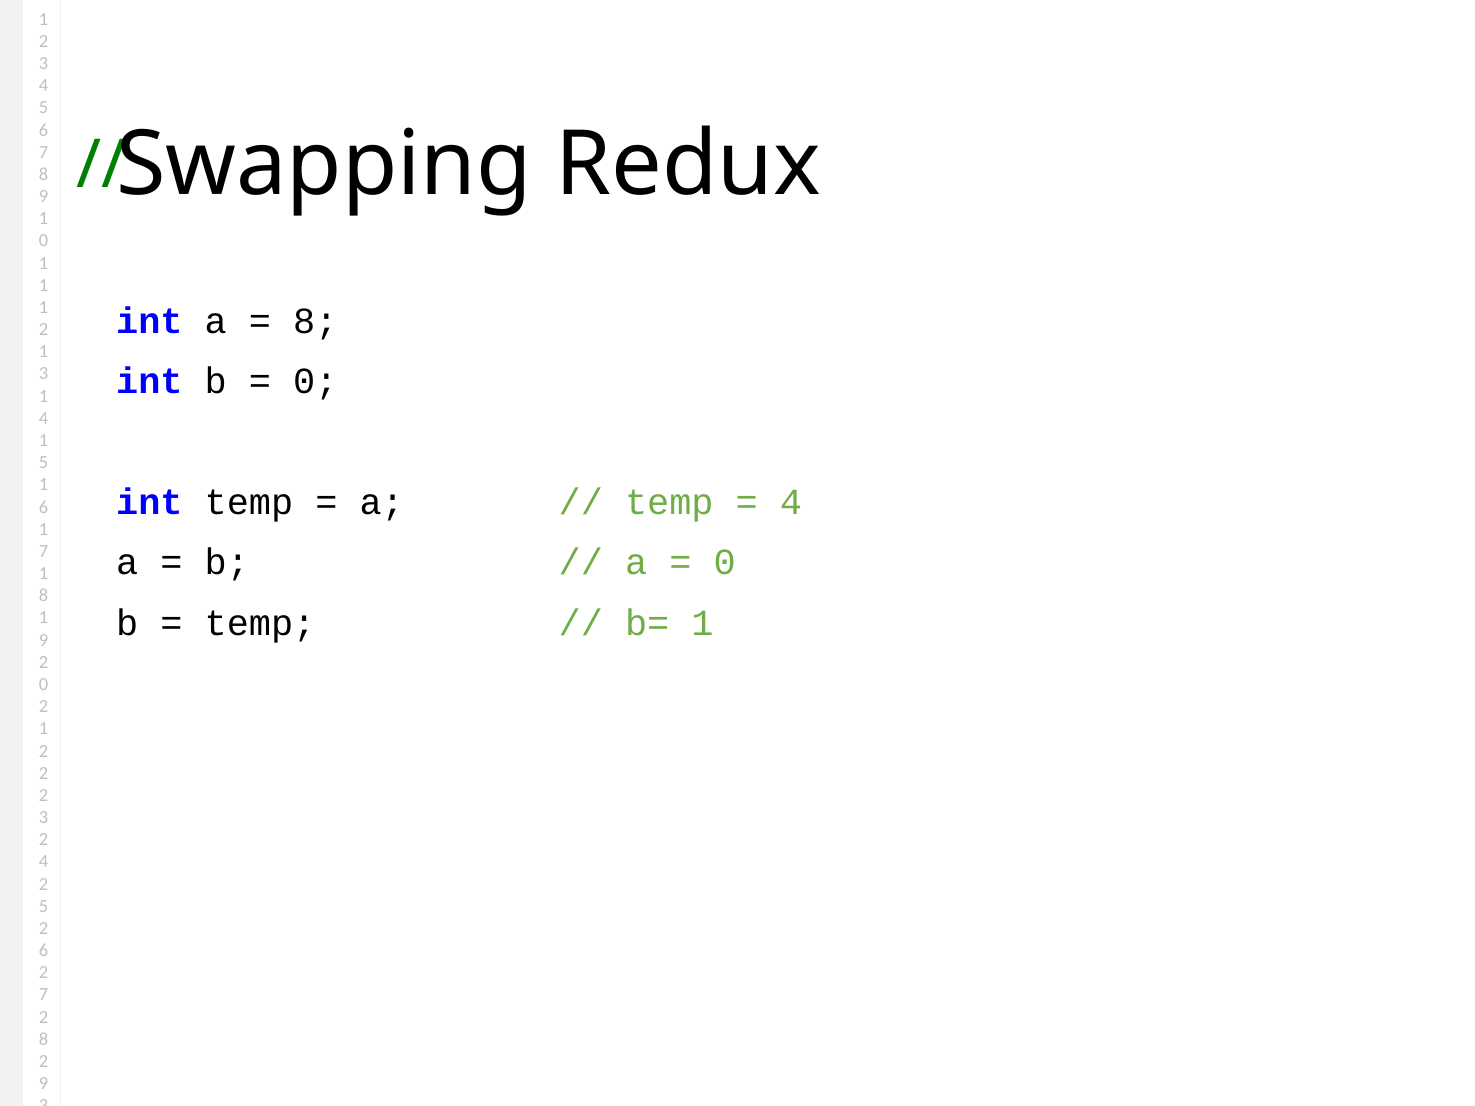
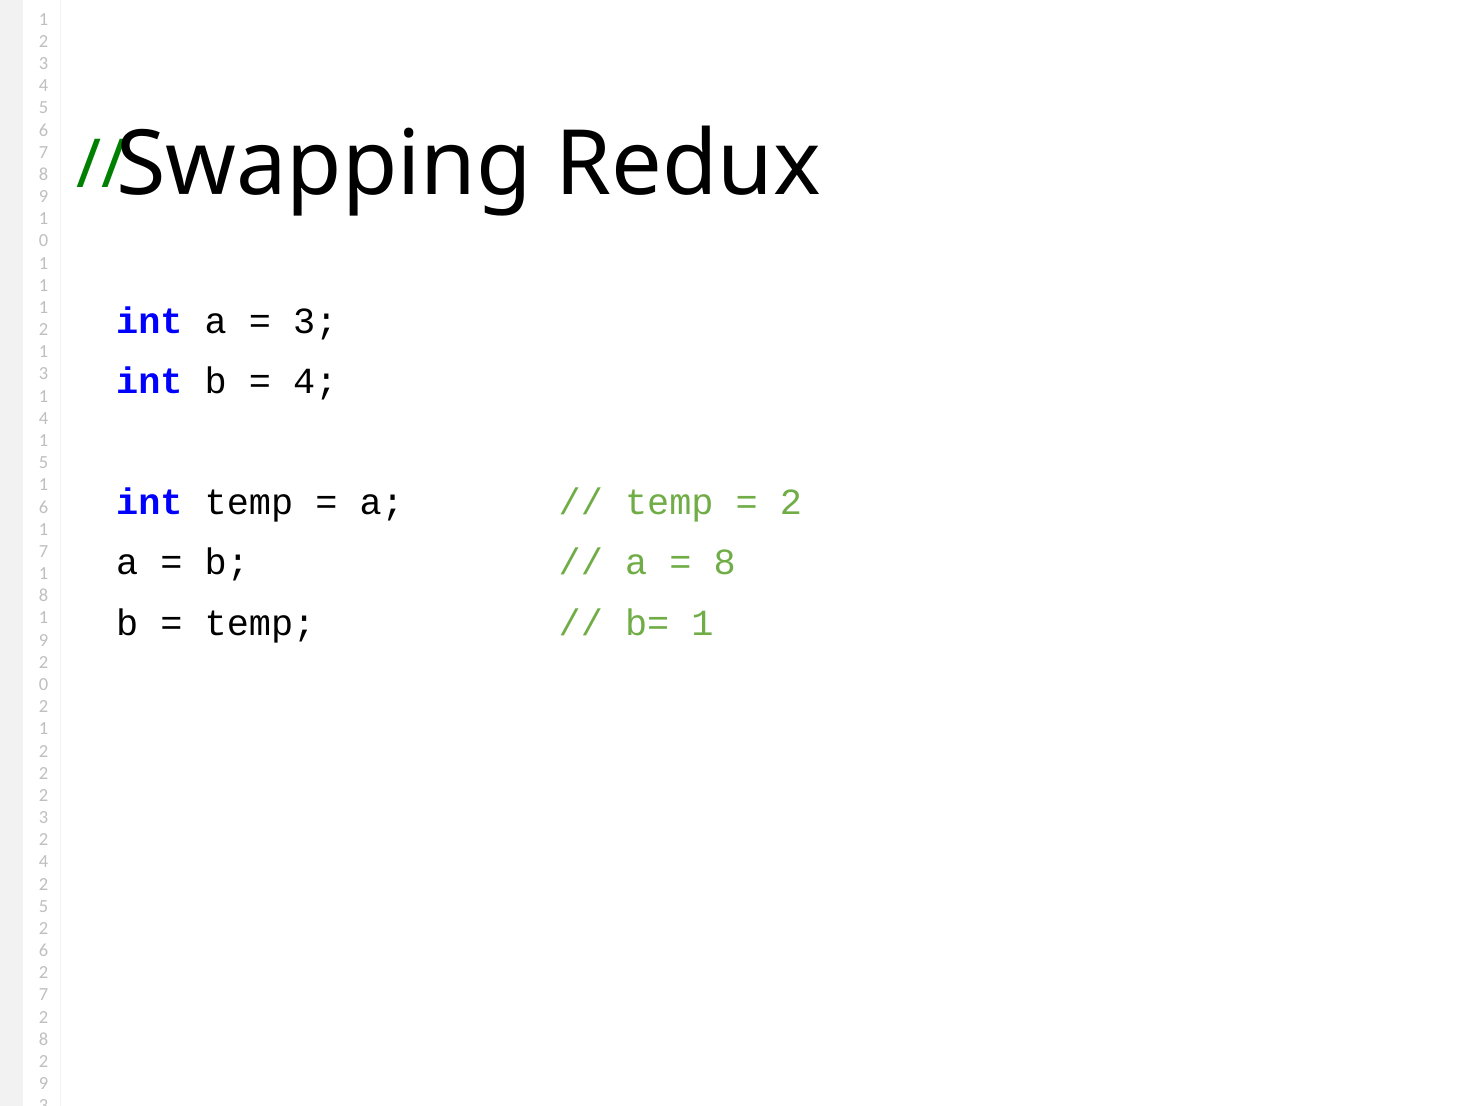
8: 8 -> 3 (315, 322)
0: 0 -> 4 (315, 382)
4: 4 -> 2 (791, 503)
0: 0 -> 8 (725, 563)
